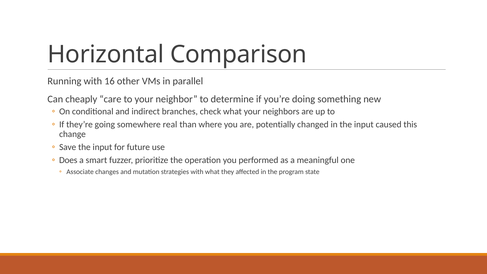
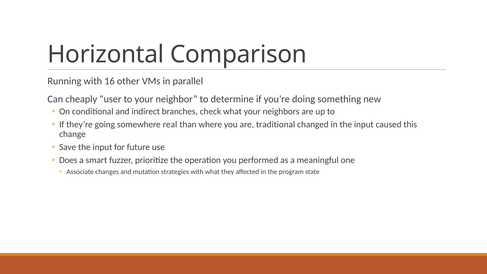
care: care -> user (110, 99)
potentially: potentially -> traditional (276, 124)
